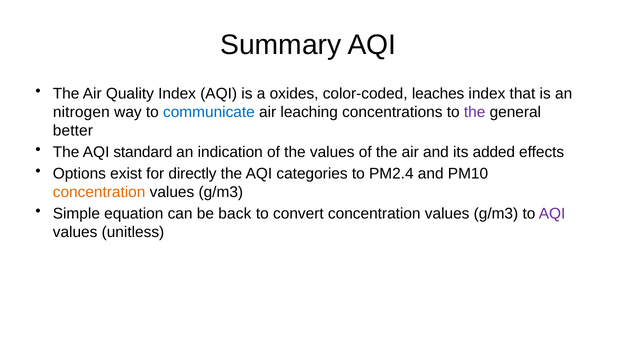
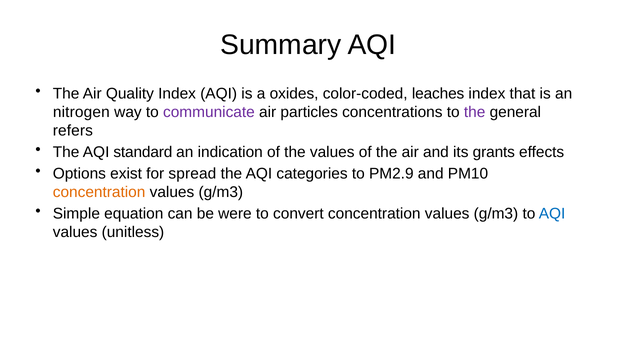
communicate colour: blue -> purple (209, 112)
leaching: leaching -> particles (309, 112)
better: better -> refers (73, 131)
added: added -> grants (494, 152)
directly: directly -> spread (192, 174)
PM2.4: PM2.4 -> PM2.9 (391, 174)
back: back -> were (235, 214)
AQI colour: purple -> blue (552, 214)
